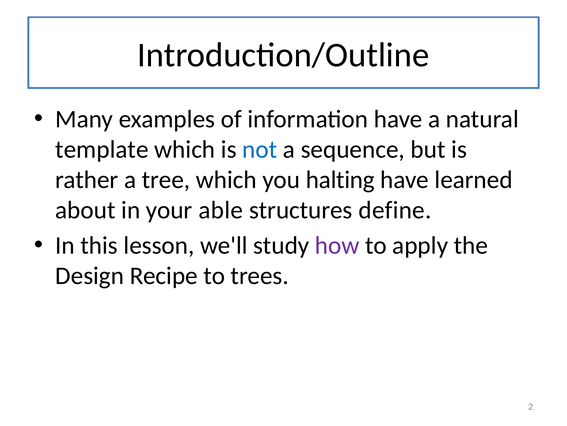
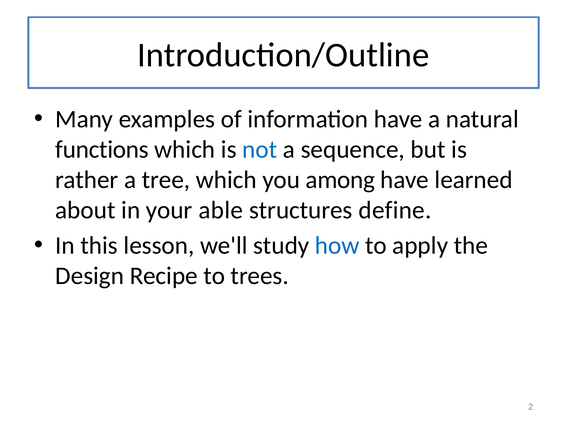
template: template -> functions (102, 149)
halting: halting -> among (340, 180)
how colour: purple -> blue (337, 245)
